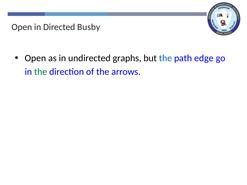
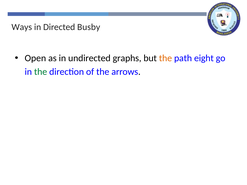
Open: Open -> Ways (22, 27)
the colour: blue -> orange (165, 58)
edge: edge -> eight (204, 58)
